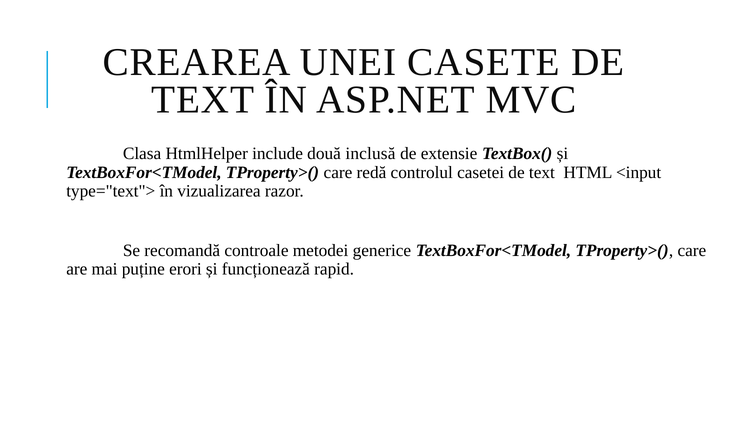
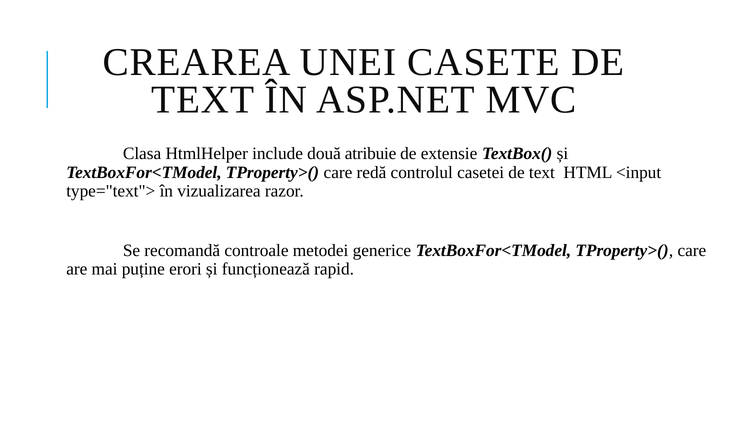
inclusă: inclusă -> atribuie (371, 154)
